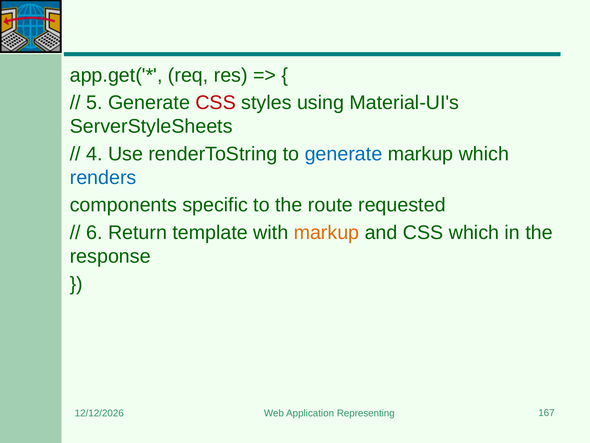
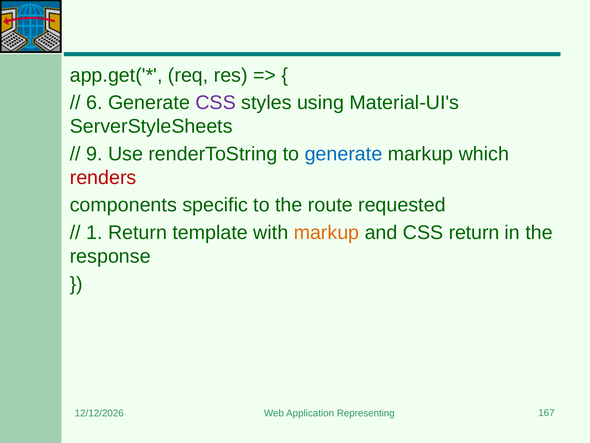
5: 5 -> 6 (94, 103)
CSS colour: red -> purple (216, 103)
4: 4 -> 9 (94, 154)
renders colour: blue -> red (103, 177)
6: 6 -> 1 (94, 232)
CSS which: which -> return (474, 232)
